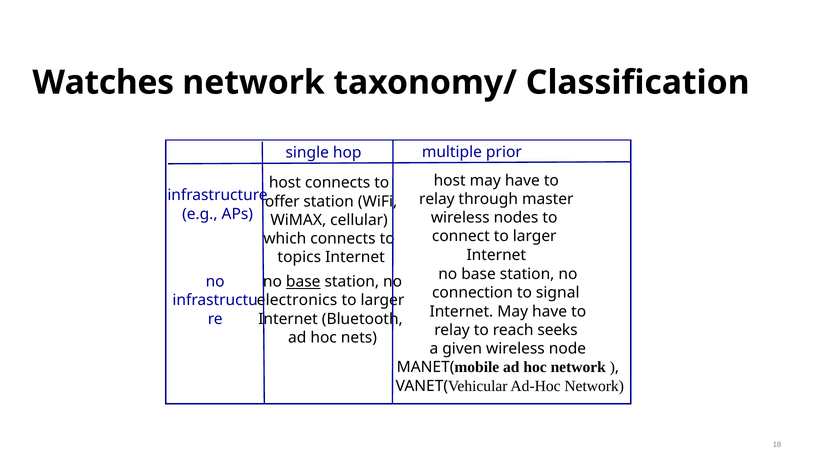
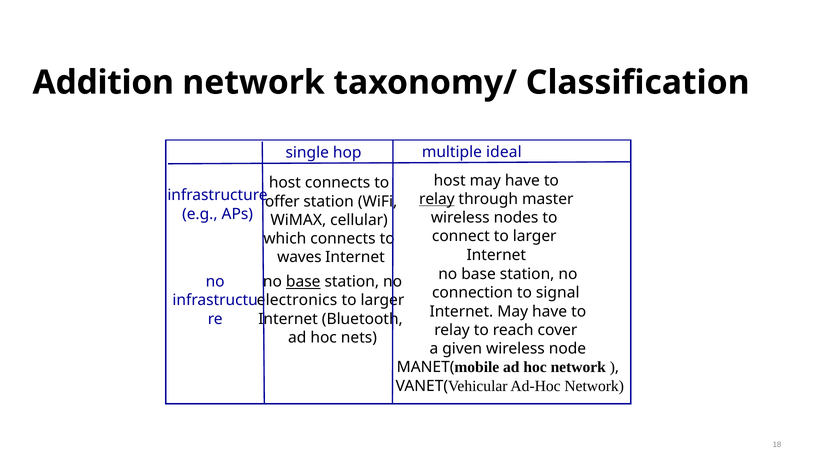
Watches: Watches -> Addition (103, 83)
prior: prior -> ideal (504, 152)
relay underline: none -> present (437, 199)
topics: topics -> waves (299, 257)
seeks: seeks -> cover (557, 330)
